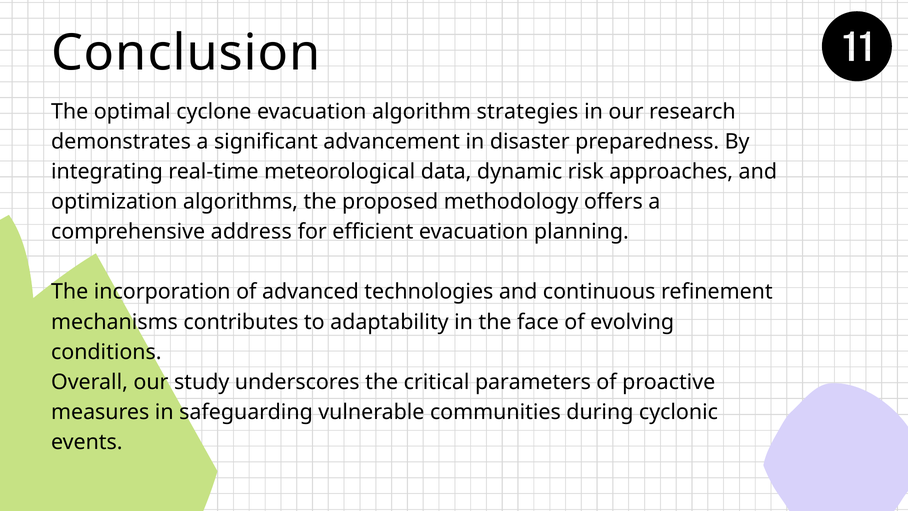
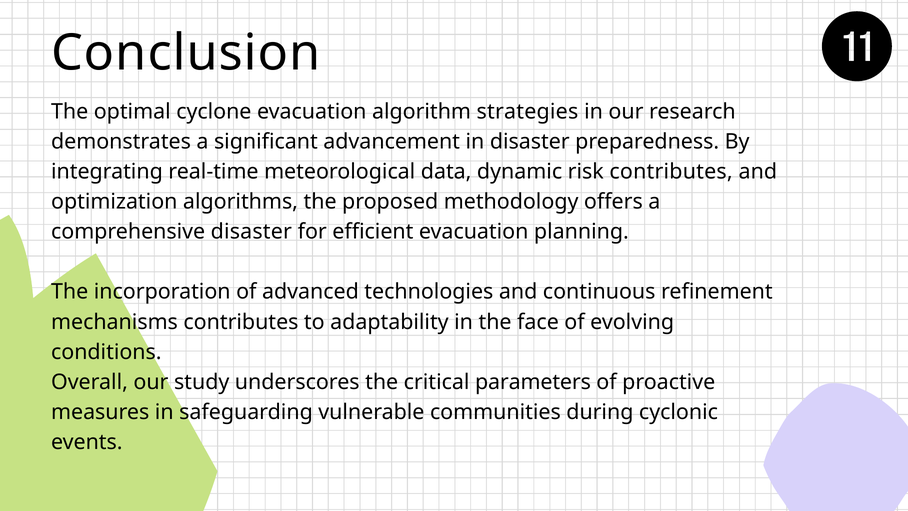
risk approaches: approaches -> contributes (671, 172)
comprehensive address: address -> disaster (251, 232)
